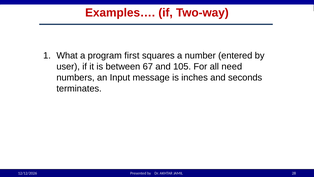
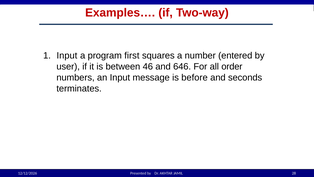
What: What -> Input (67, 56)
67: 67 -> 46 (148, 67)
105: 105 -> 646 (182, 67)
need: need -> order (232, 67)
inches: inches -> before (195, 77)
